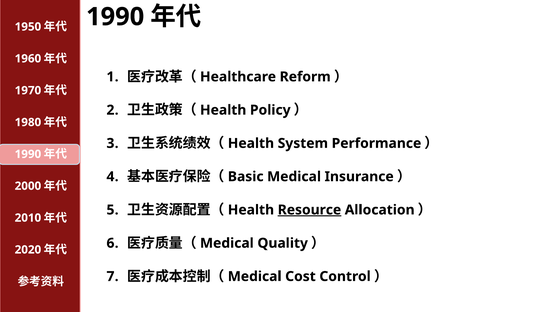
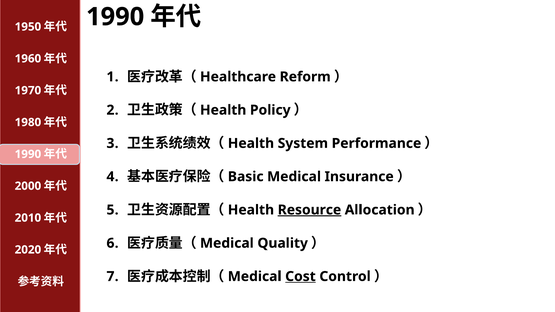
Cost underline: none -> present (300, 277)
